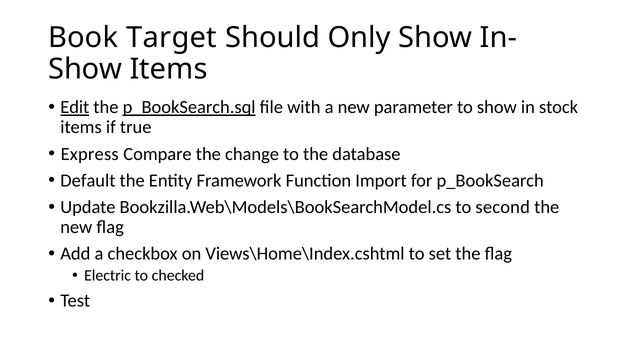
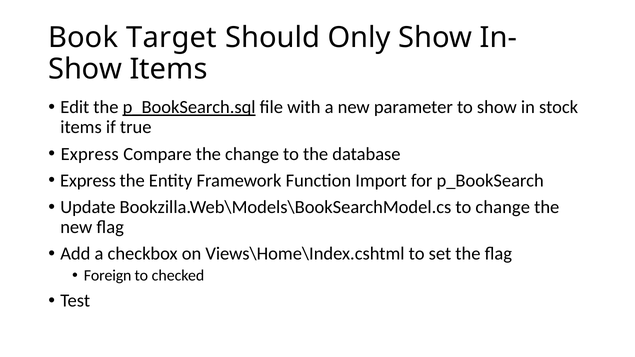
Edit underline: present -> none (75, 107)
Default: Default -> Express (88, 181)
to second: second -> change (503, 207)
Electric: Electric -> Foreign (108, 276)
